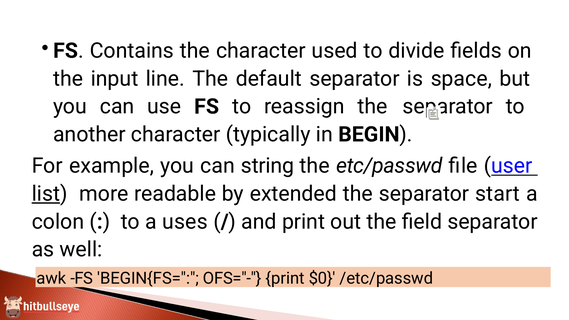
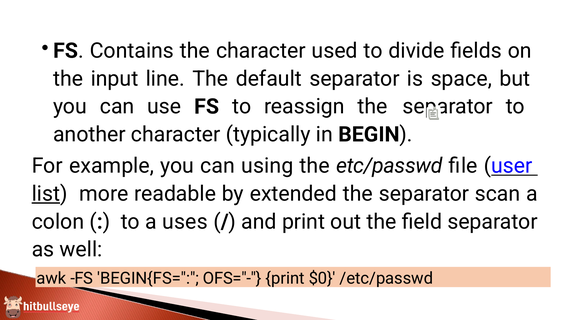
string: string -> using (267, 166)
start: start -> scan (498, 194)
